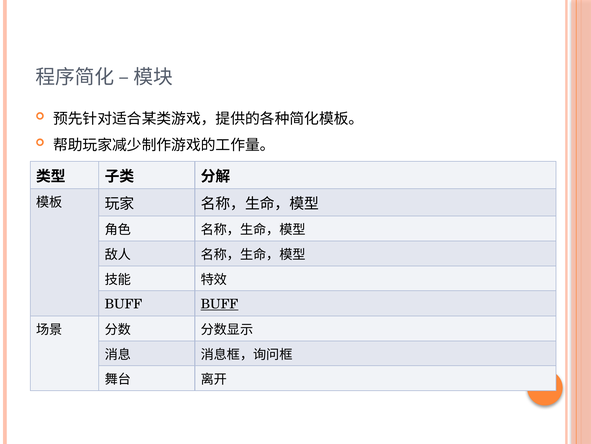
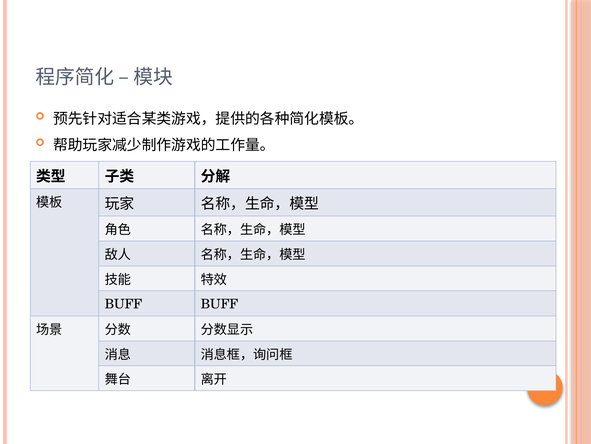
BUFF underline: present -> none (220, 304)
